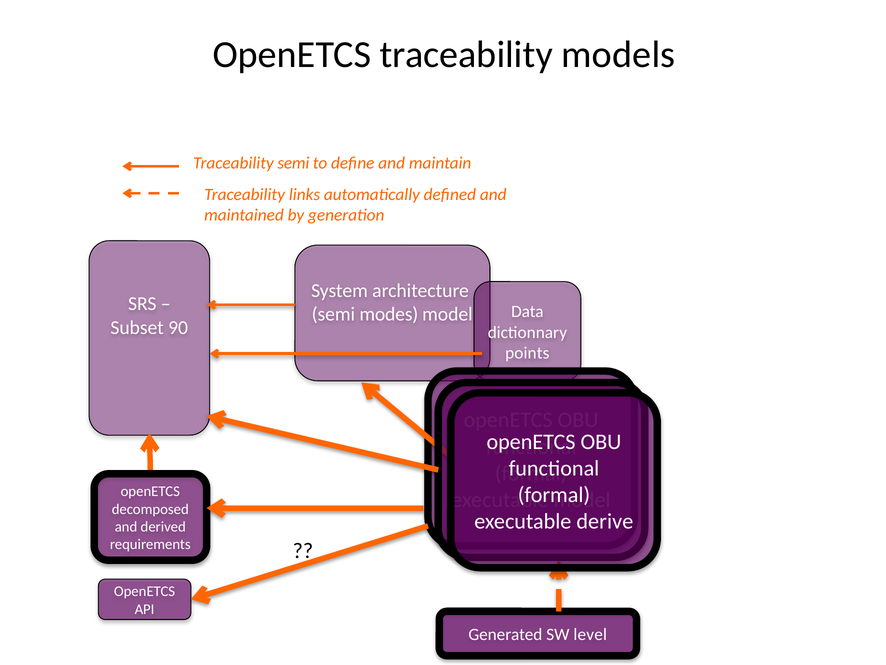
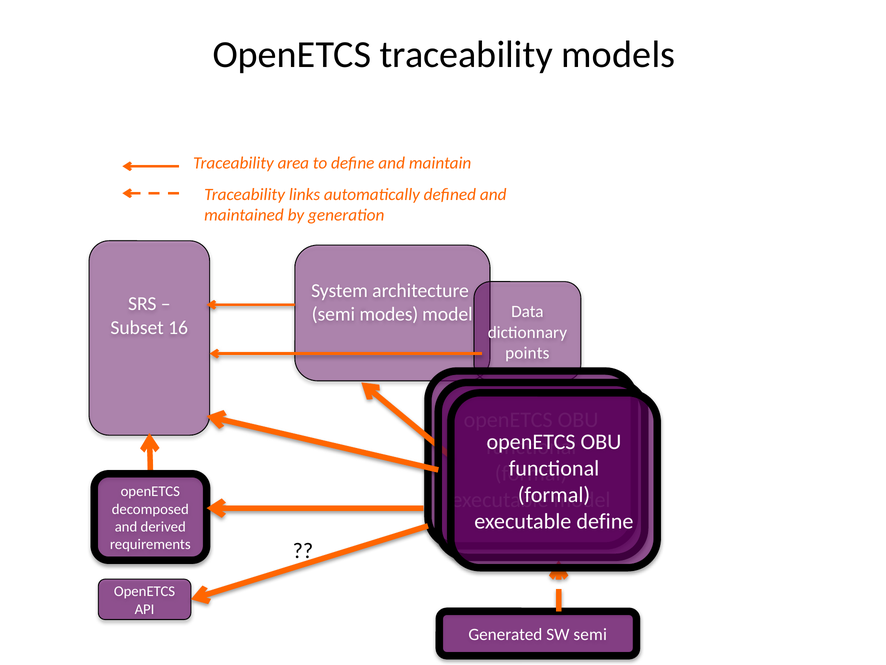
Traceability semi: semi -> area (293, 163)
90: 90 -> 16 (178, 327)
executable derive: derive -> define (605, 521)
SW level: level -> semi (590, 634)
